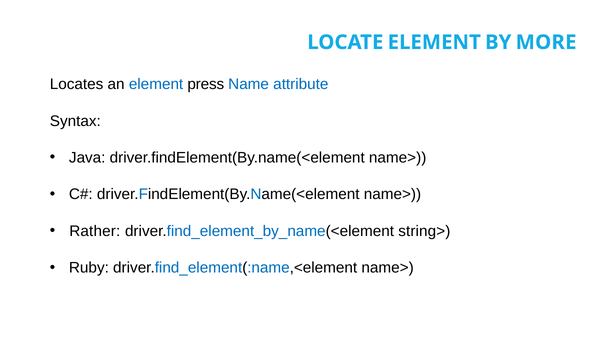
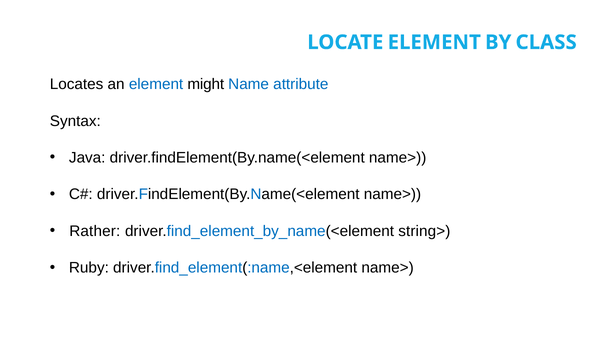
MORE: MORE -> CLASS (546, 42)
press: press -> might (206, 84)
